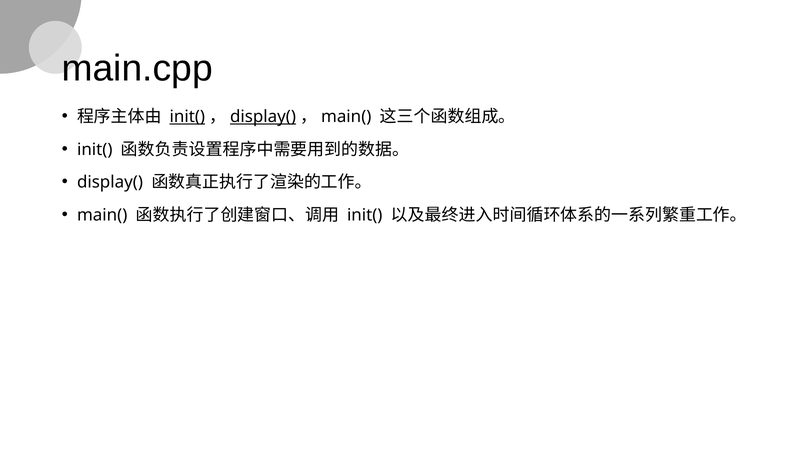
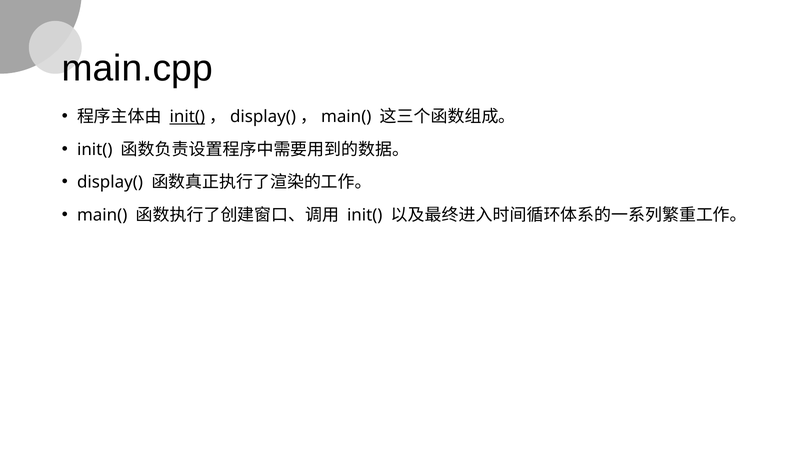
display( underline: present -> none (263, 117)
